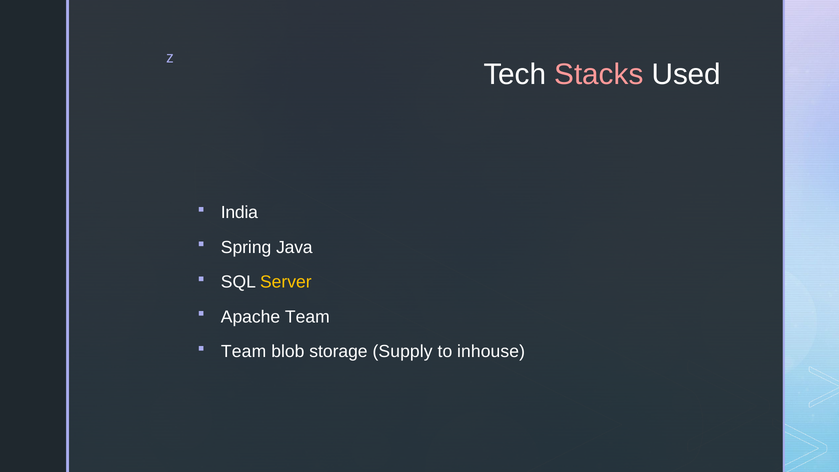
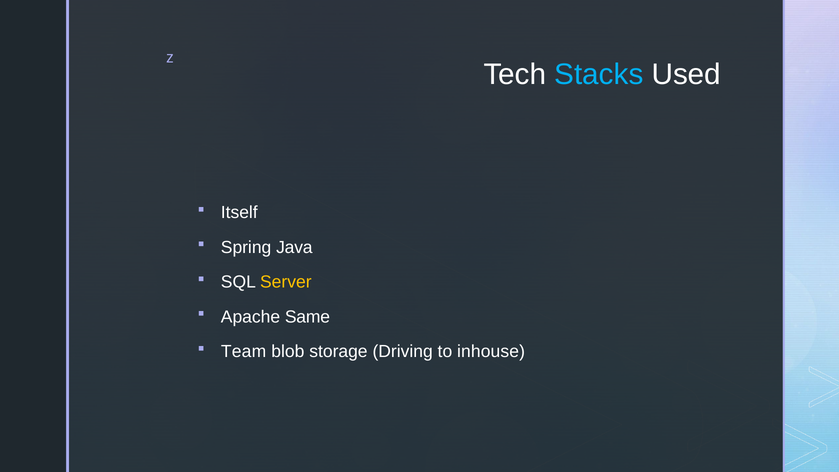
Stacks colour: pink -> light blue (599, 75)
India: India -> Itself (239, 213)
Apache Team: Team -> Same (307, 317)
Supply: Supply -> Driving (403, 352)
